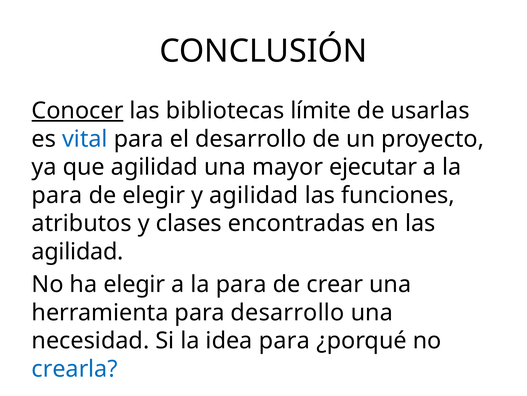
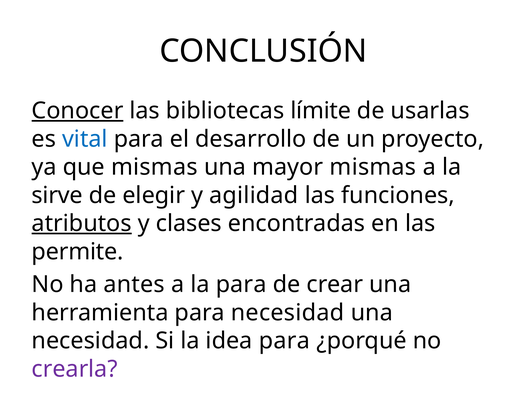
que agilidad: agilidad -> mismas (154, 167)
mayor ejecutar: ejecutar -> mismas (373, 167)
para: para -> sirve (57, 195)
atributos underline: none -> present (82, 223)
agilidad: agilidad -> permite (78, 251)
ha elegir: elegir -> antes (134, 284)
para desarrollo: desarrollo -> necesidad (288, 312)
crearla colour: blue -> purple (75, 368)
